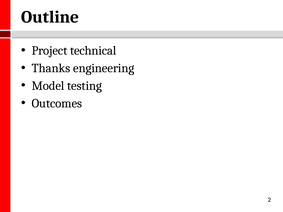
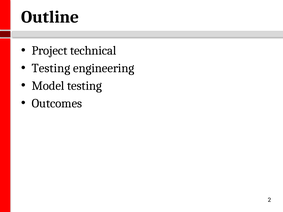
Thanks: Thanks -> Testing (51, 68)
